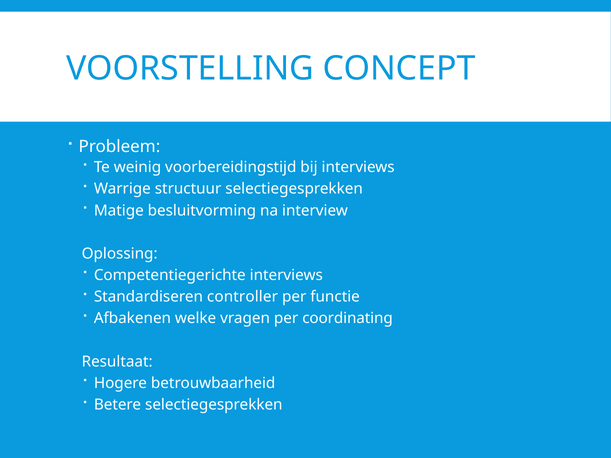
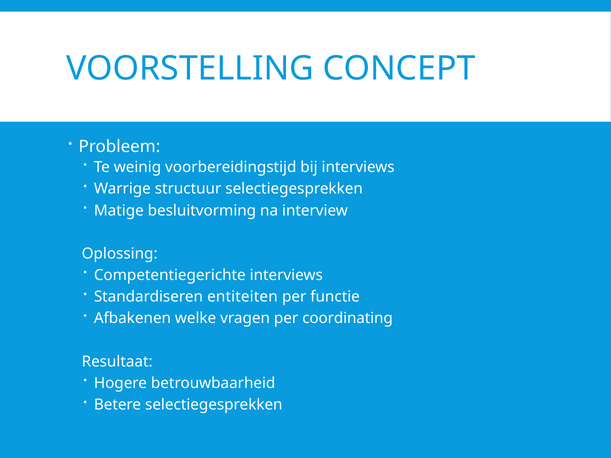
controller: controller -> entiteiten (242, 297)
